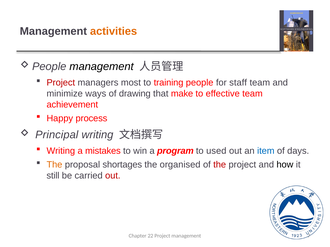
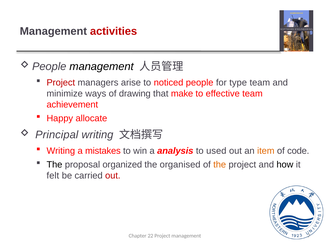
activities colour: orange -> red (114, 31)
most: most -> arise (131, 83)
training: training -> noticed (169, 83)
staff: staff -> type (238, 83)
process: process -> allocate (91, 119)
program: program -> analysis (175, 151)
item colour: blue -> orange (266, 151)
days: days -> code (298, 151)
The colour: orange -> black (54, 165)
shortages: shortages -> organized (122, 165)
the colour: red -> orange (220, 165)
still: still -> felt (53, 176)
